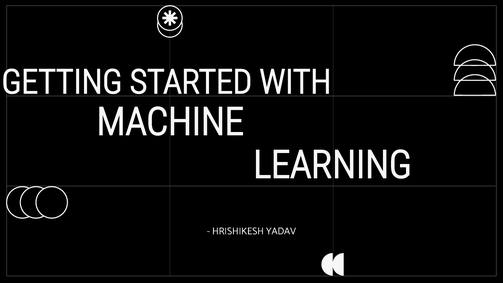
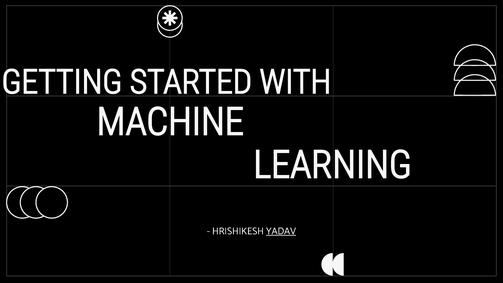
YADAV underline: none -> present (281, 231)
